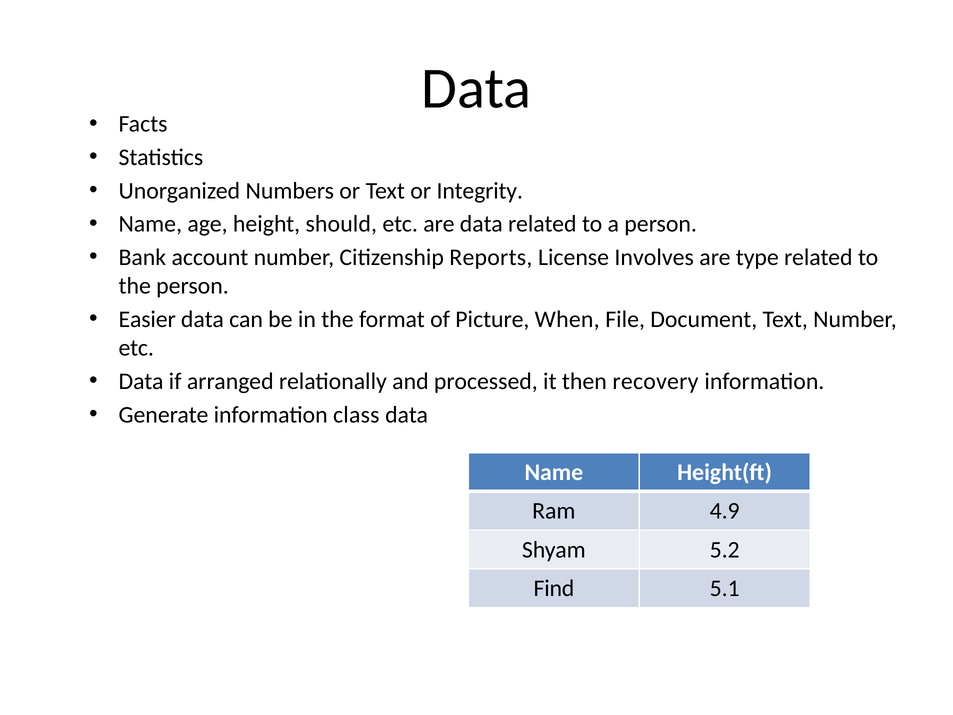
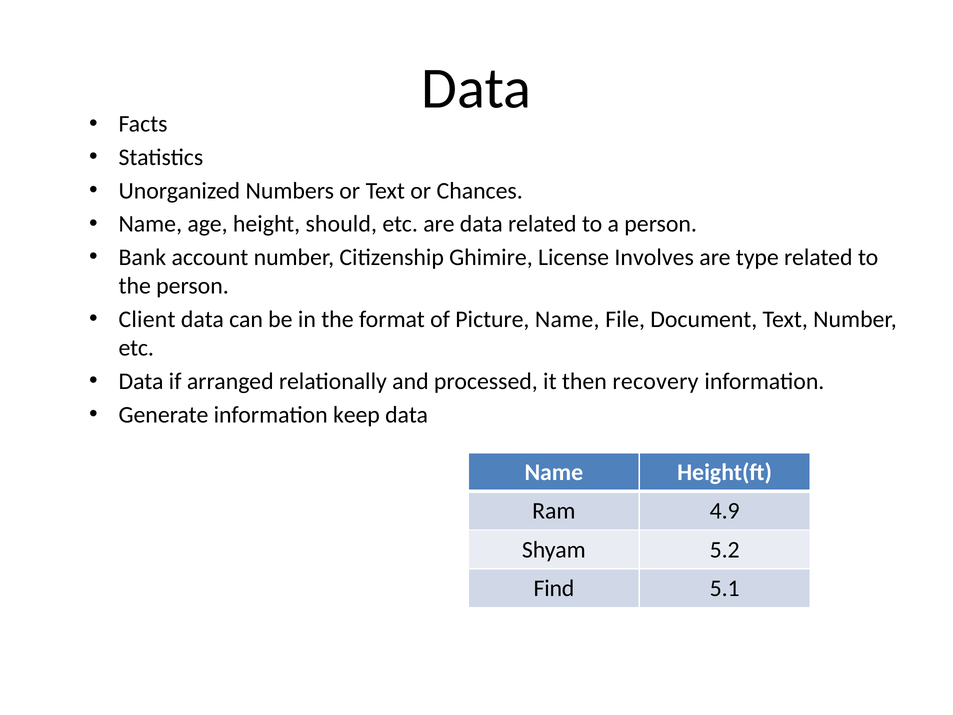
Integrity: Integrity -> Chances (480, 191)
Reports: Reports -> Ghimire (491, 257)
Easier: Easier -> Client (147, 319)
Picture When: When -> Name (567, 319)
class: class -> keep (356, 415)
